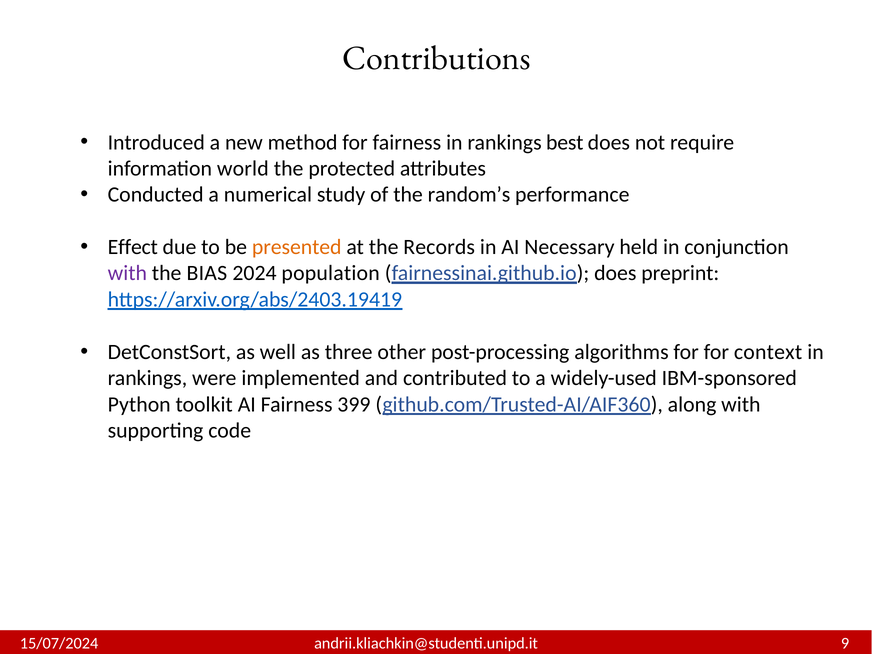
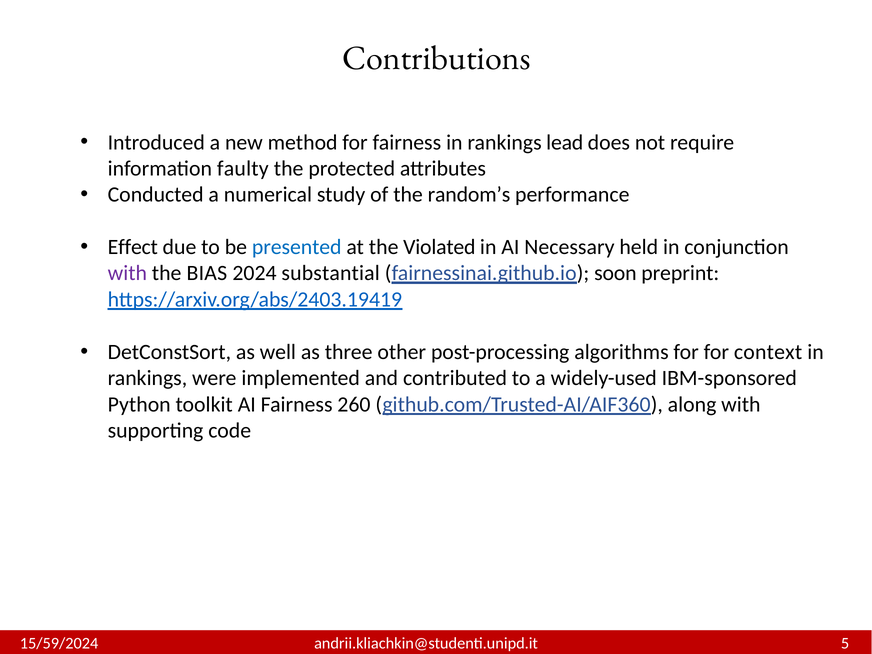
best: best -> lead (565, 142)
world: world -> faulty (243, 169)
presented colour: orange -> blue (297, 247)
Records: Records -> Violated (439, 247)
population: population -> substantial (331, 273)
fairnessinai.github.io does: does -> soon (615, 273)
399: 399 -> 260 (354, 404)
15/07/2024: 15/07/2024 -> 15/59/2024 (59, 643)
9: 9 -> 5 (845, 643)
